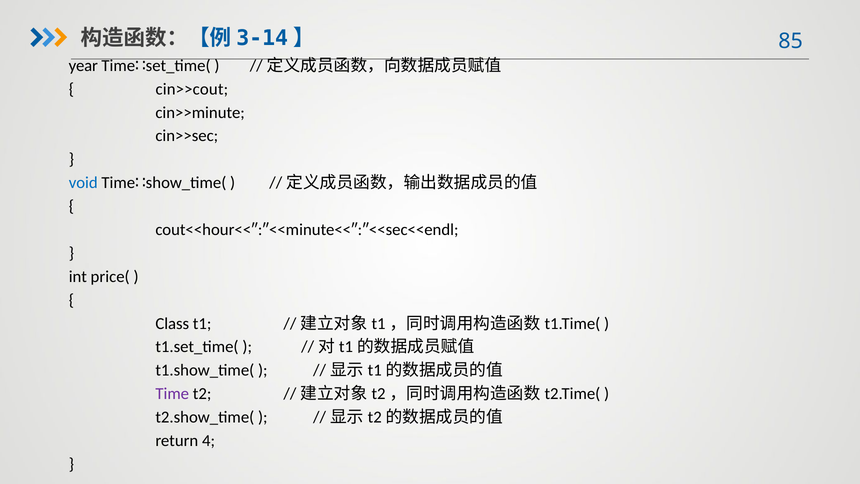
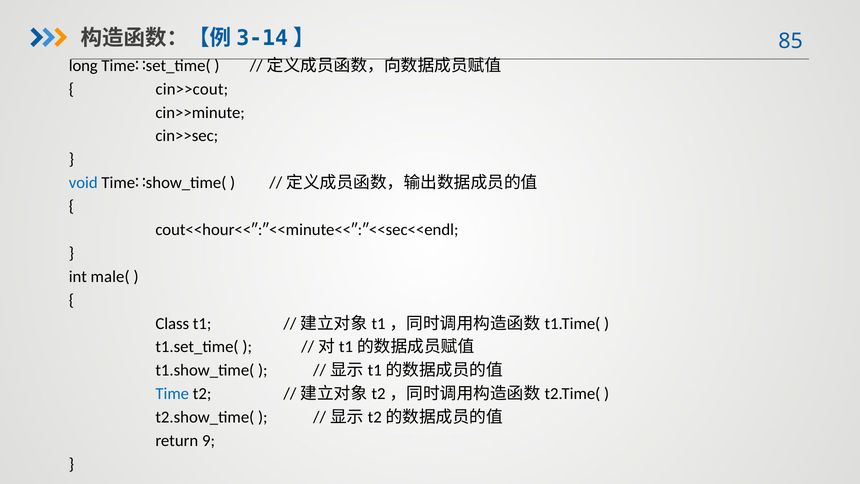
year: year -> long (83, 66)
price(: price( -> male( (110, 276)
Time colour: purple -> blue (172, 394)
4: 4 -> 9 (209, 440)
